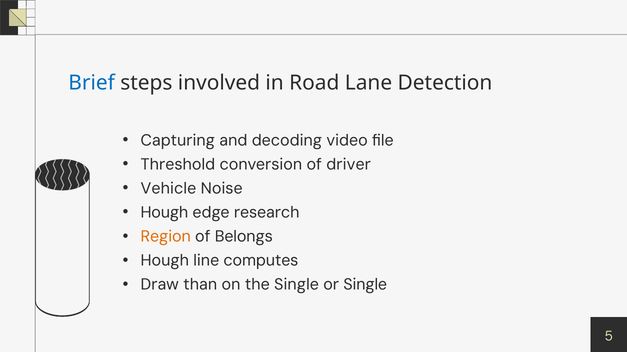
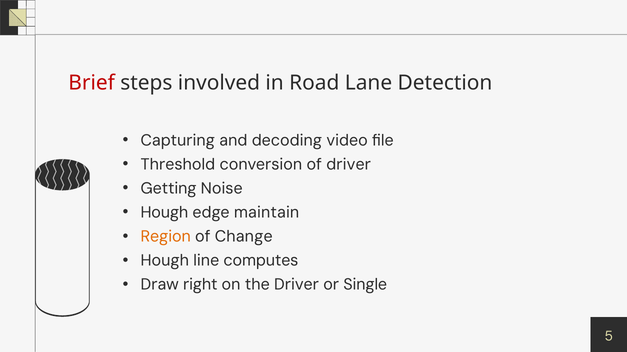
Brief colour: blue -> red (92, 83)
Vehicle: Vehicle -> Getting (169, 189)
research: research -> maintain (267, 213)
Belongs: Belongs -> Change (244, 237)
than: than -> right (200, 285)
the Single: Single -> Driver (297, 285)
